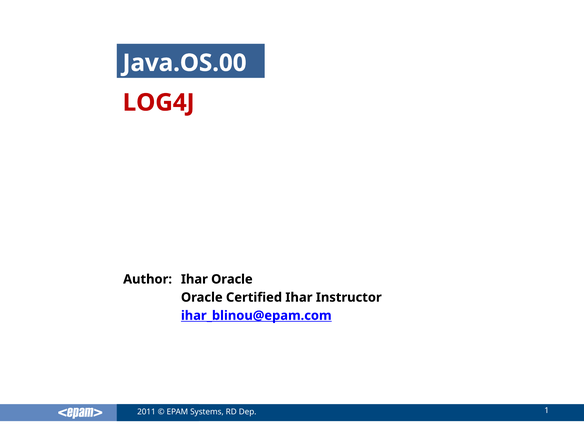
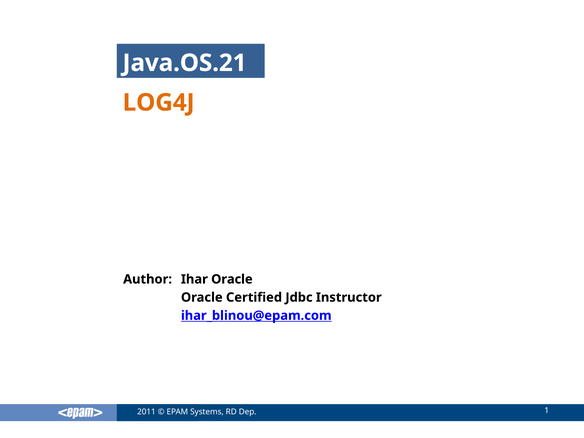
Java.OS.00: Java.OS.00 -> Java.OS.21 (185, 63)
LOG4J colour: red -> orange (159, 103)
Certified Ihar: Ihar -> Jdbc (299, 297)
